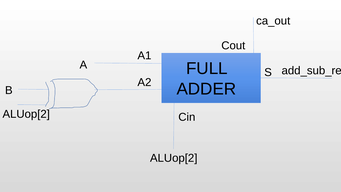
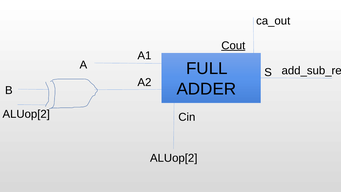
Cout underline: none -> present (233, 45)
